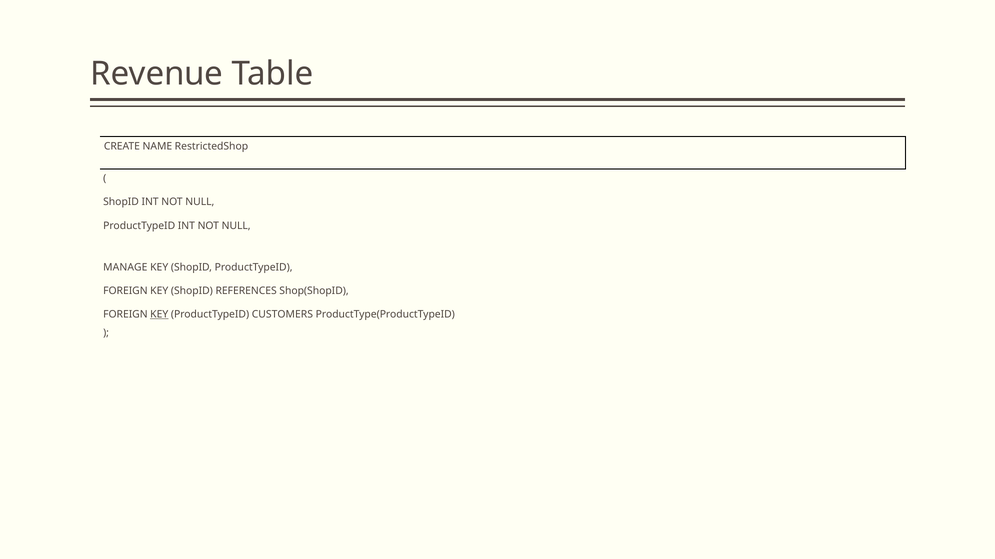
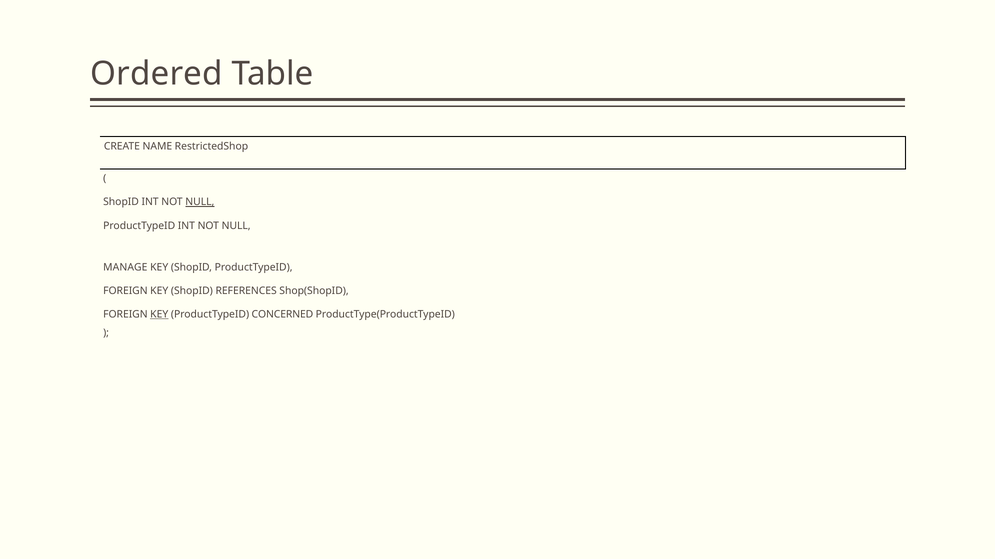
Revenue: Revenue -> Ordered (156, 74)
NULL underline: none -> present (200, 202)
CUSTOMERS: CUSTOMERS -> CONCERNED (282, 315)
